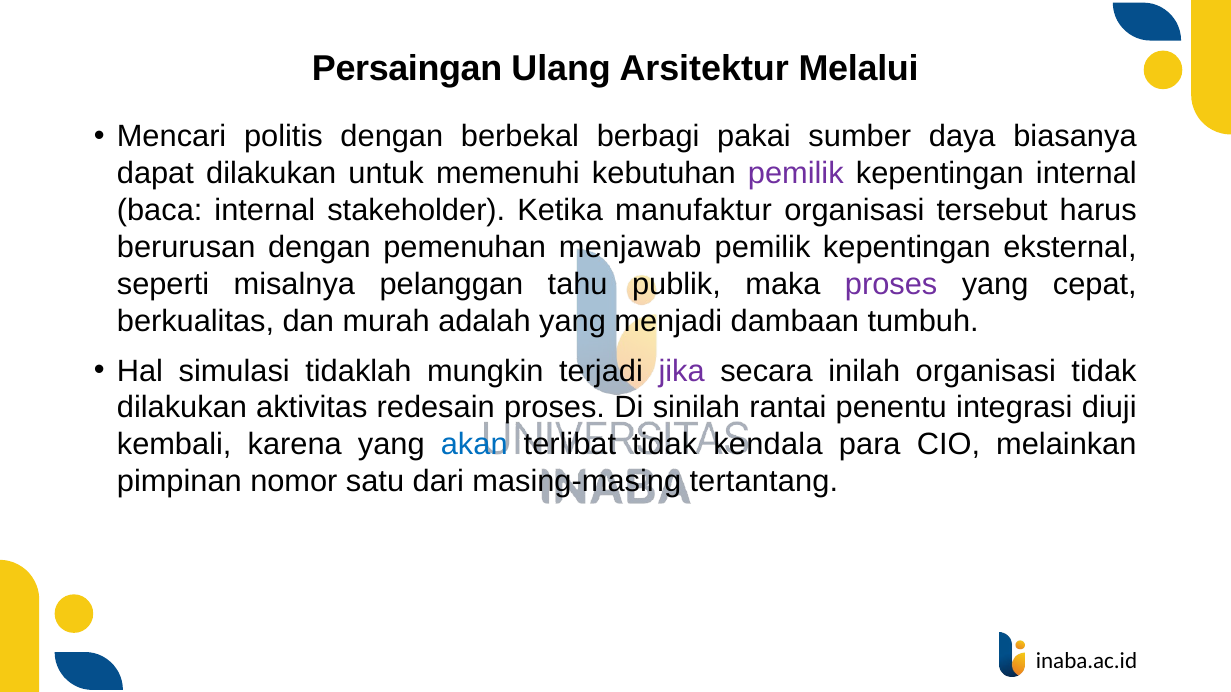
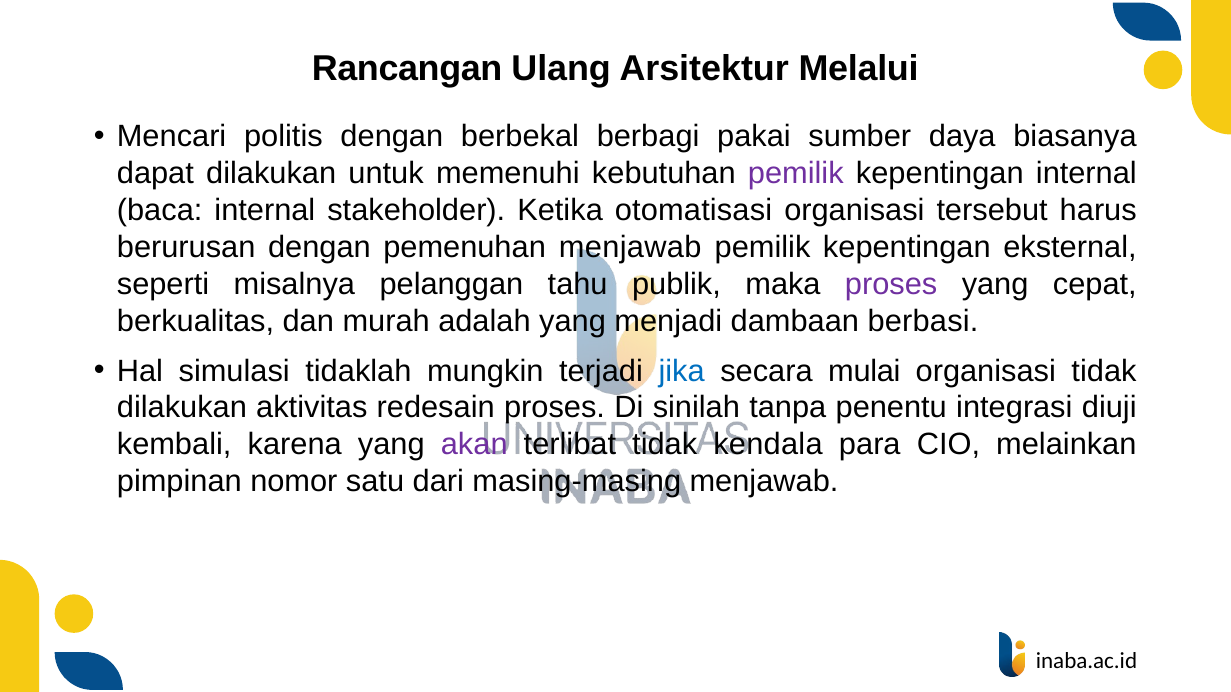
Persaingan: Persaingan -> Rancangan (407, 68)
manufaktur: manufaktur -> otomatisasi (694, 211)
tumbuh: tumbuh -> berbasi (923, 321)
jika colour: purple -> blue (682, 371)
inilah: inilah -> mulai (864, 371)
rantai: rantai -> tanpa (788, 408)
akan colour: blue -> purple (474, 445)
masing-masing tertantang: tertantang -> menjawab (764, 482)
